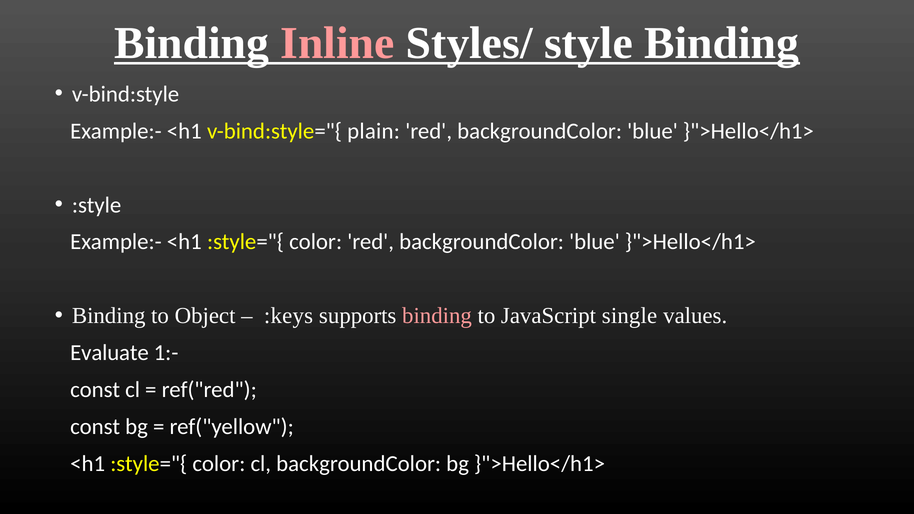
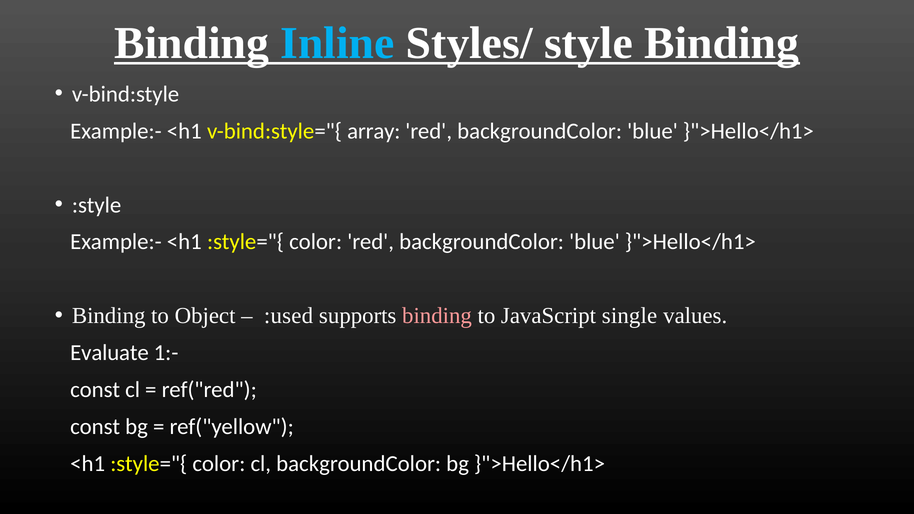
Inline colour: pink -> light blue (337, 43)
plain: plain -> array (374, 131)
:keys: :keys -> :used (289, 316)
